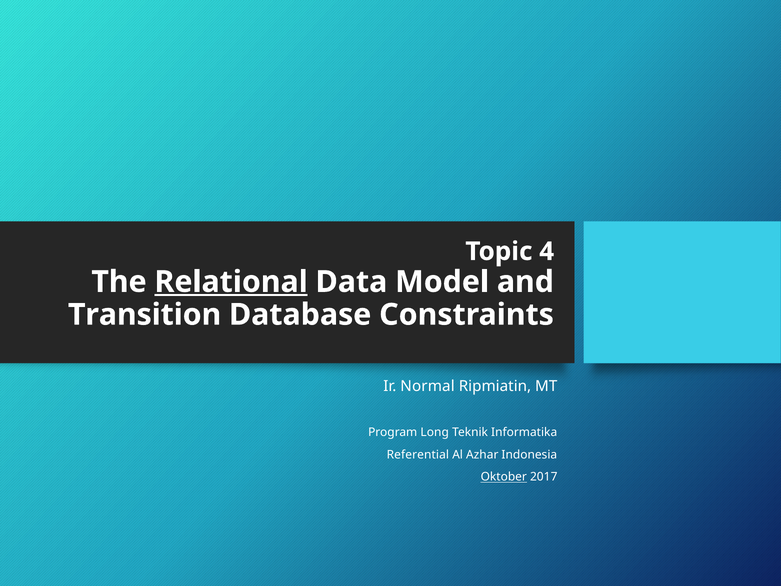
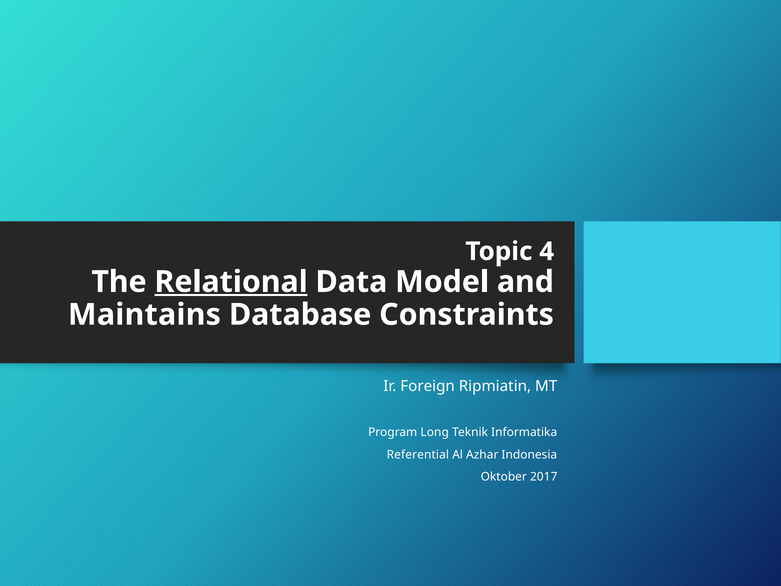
Transition: Transition -> Maintains (144, 315)
Normal: Normal -> Foreign (428, 386)
Oktober underline: present -> none (504, 477)
